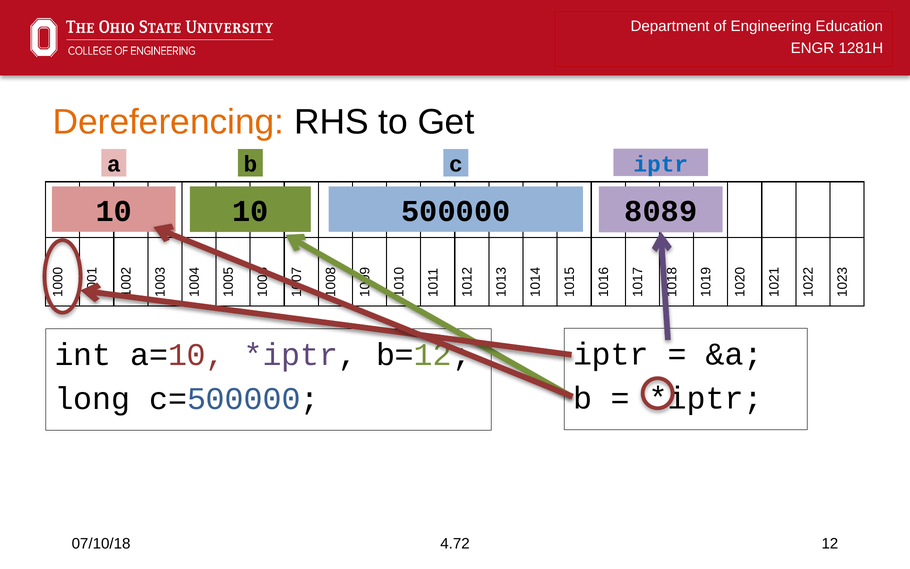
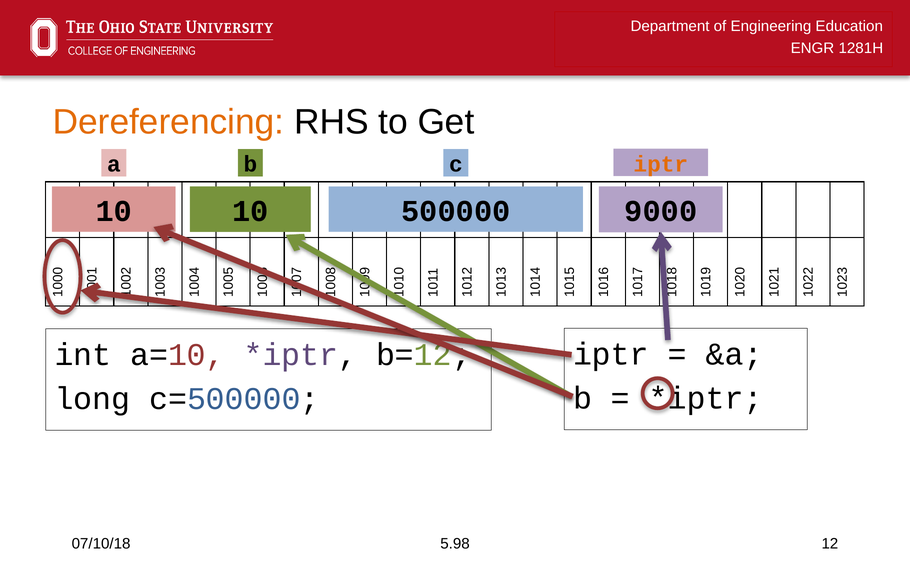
iptr colour: blue -> orange (661, 164)
8089: 8089 -> 9000 (661, 211)
4.72: 4.72 -> 5.98 (455, 543)
